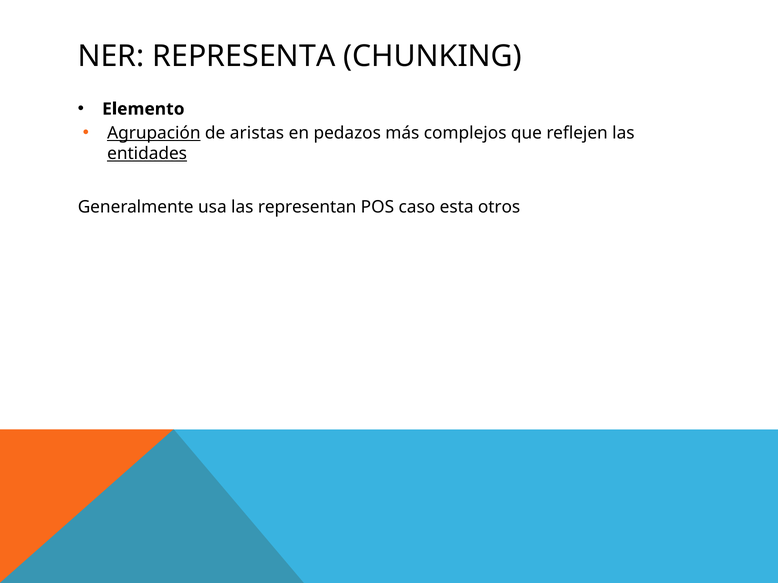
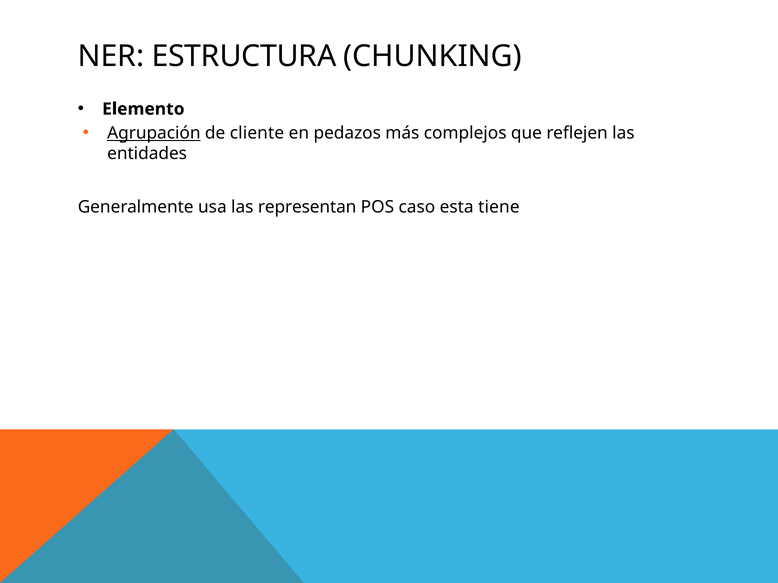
REPRESENTA: REPRESENTA -> ESTRUCTURA (244, 57)
aristas: aristas -> cliente (257, 133)
entidades underline: present -> none (147, 154)
otros: otros -> tiene (499, 207)
